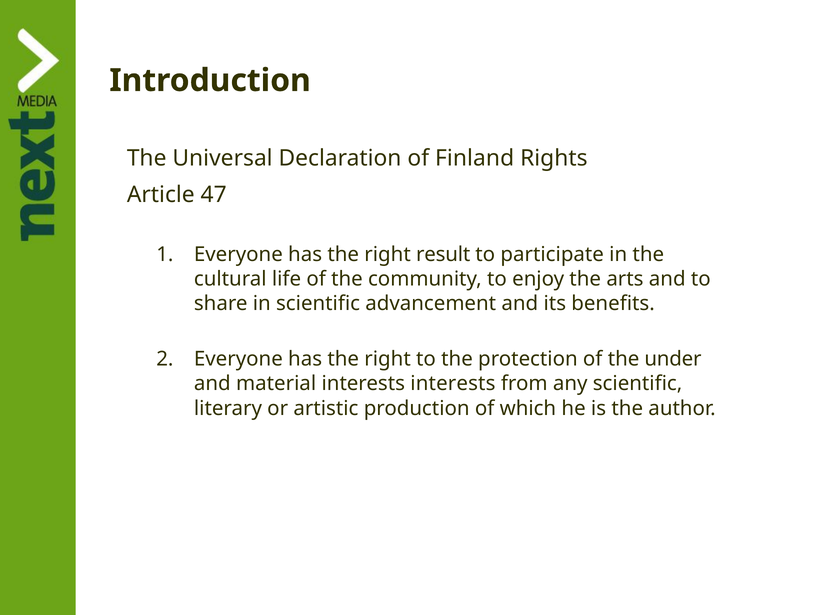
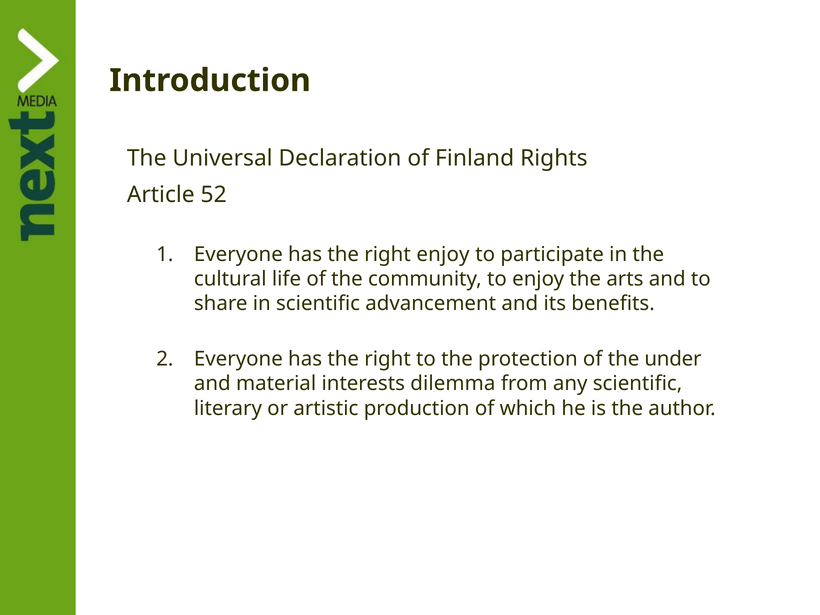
47: 47 -> 52 (214, 195)
right result: result -> enjoy (443, 255)
interests interests: interests -> dilemma (453, 384)
